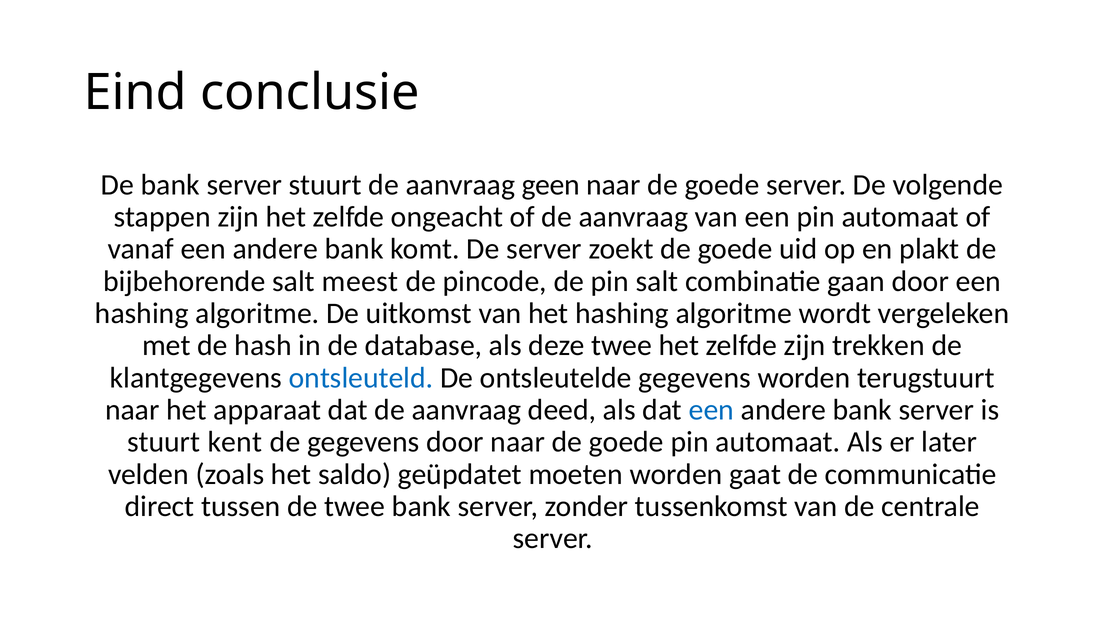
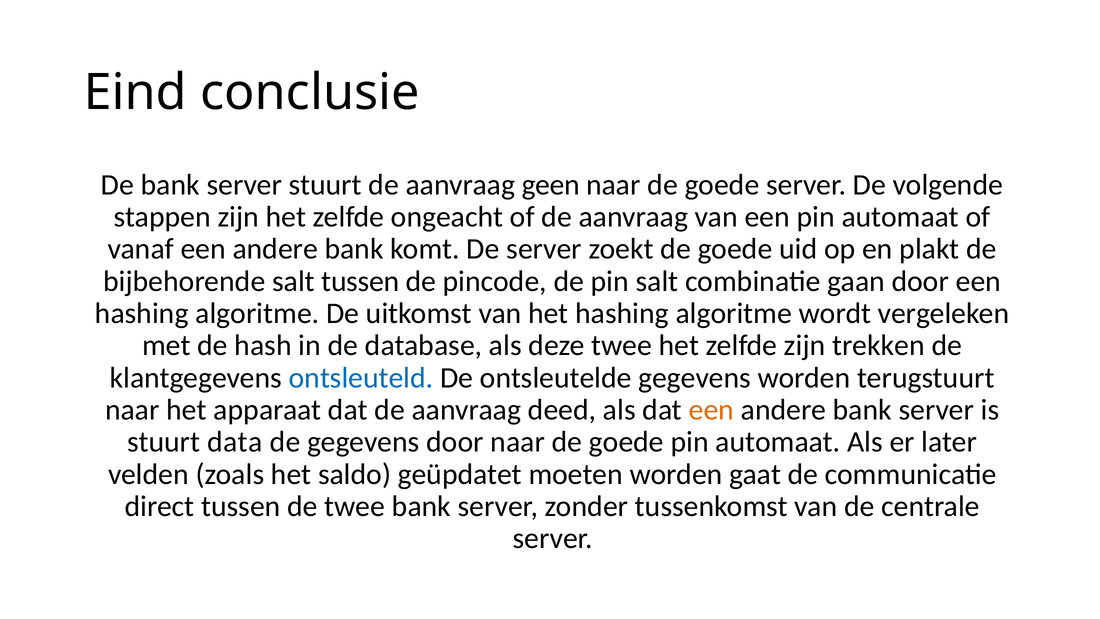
salt meest: meest -> tussen (360, 281)
een colour: blue -> orange (711, 410)
kent: kent -> data (235, 442)
